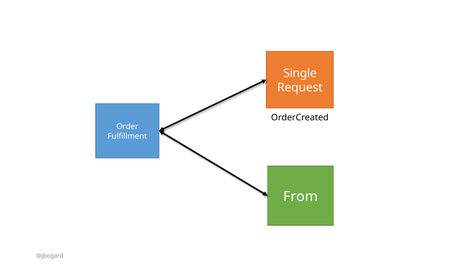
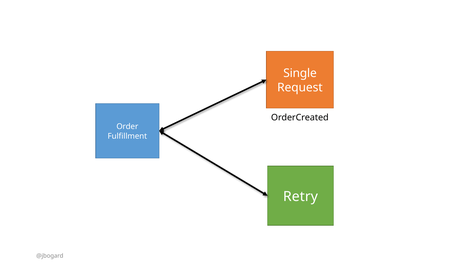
From: From -> Retry (300, 196)
